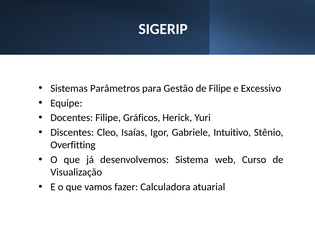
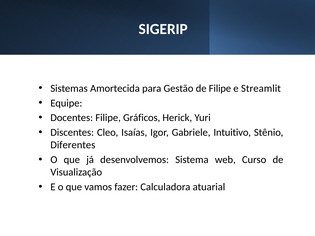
Parâmetros: Parâmetros -> Amortecida (115, 88)
Excessivo: Excessivo -> Streamlit (261, 88)
Overfitting: Overfitting -> Diferentes (73, 145)
